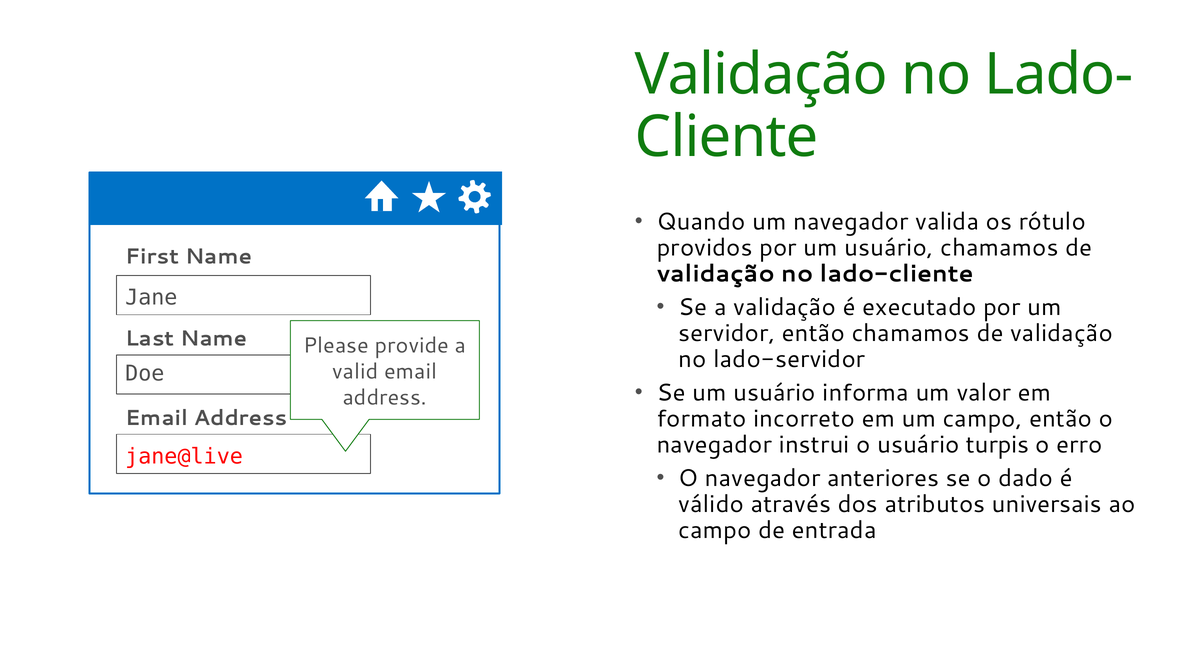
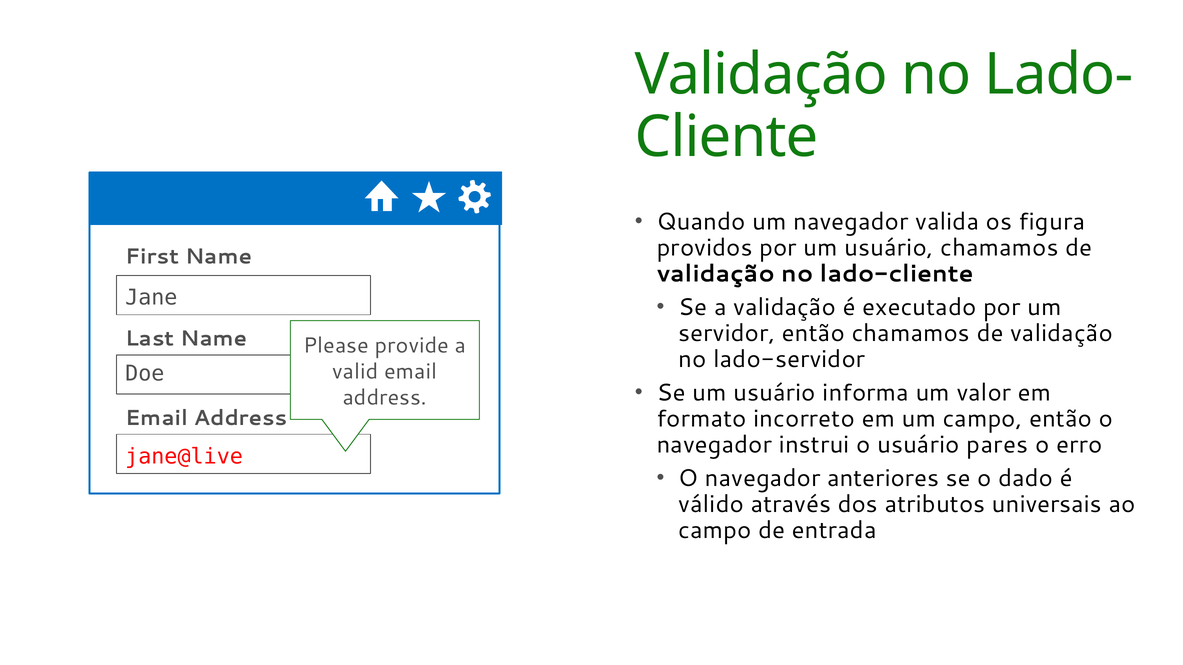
rótulo: rótulo -> figura (1052, 222)
turpis: turpis -> pares (997, 445)
